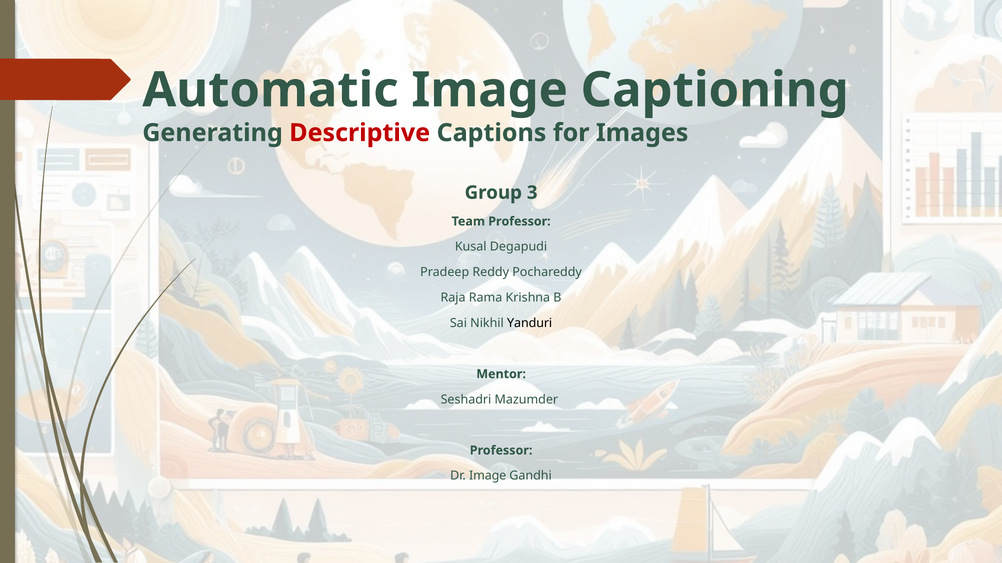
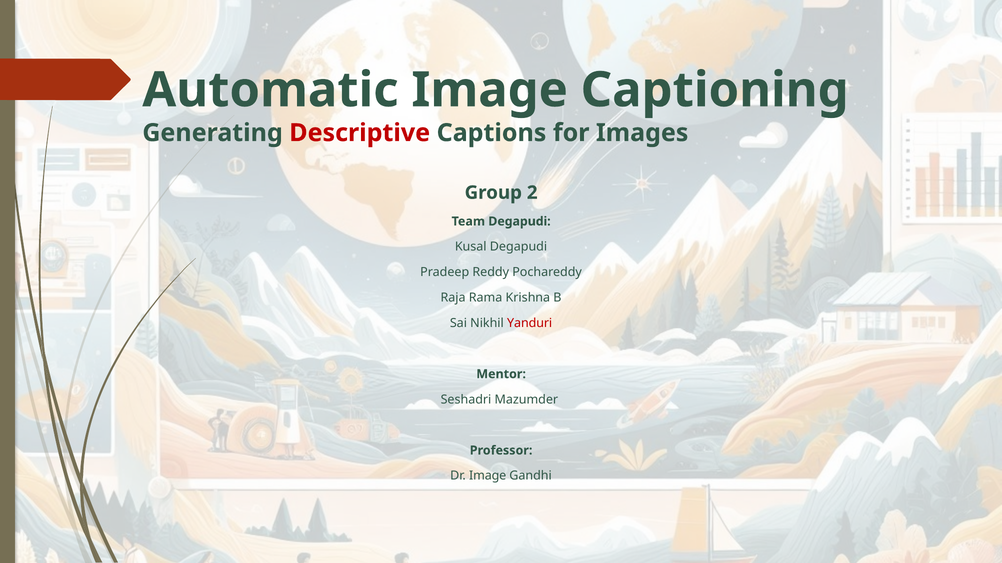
3: 3 -> 2 (532, 193)
Team Professor: Professor -> Degapudi (519, 222)
Yanduri colour: black -> red (530, 324)
